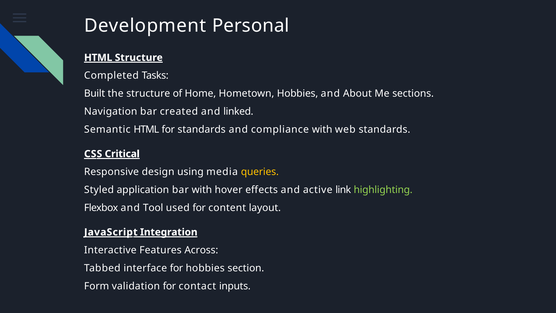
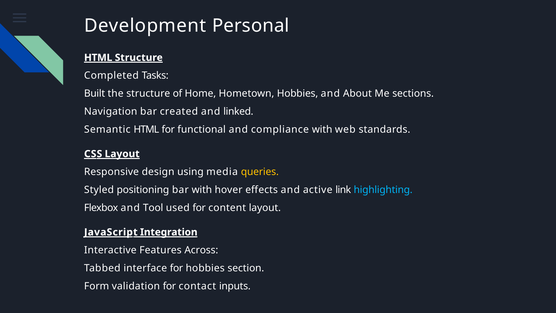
for standards: standards -> functional (202, 129)
CSS Critical: Critical -> Layout (122, 154)
application: application -> positioning (143, 190)
highlighting colour: light green -> light blue (383, 190)
